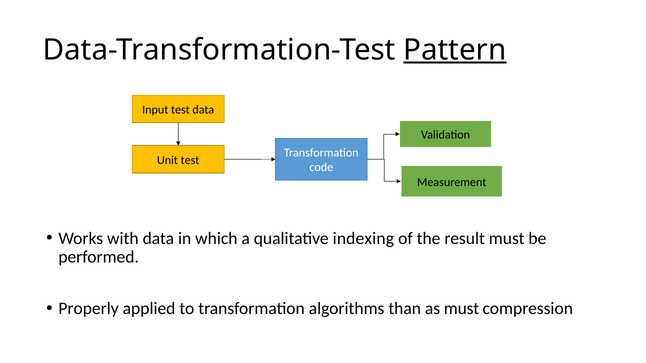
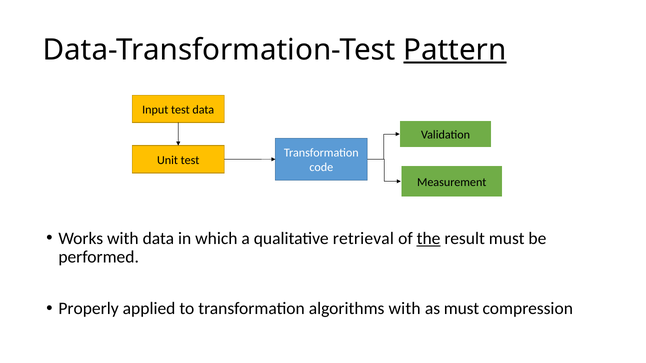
indexing: indexing -> retrieval (363, 239)
the underline: none -> present (429, 239)
algorithms than: than -> with (405, 309)
